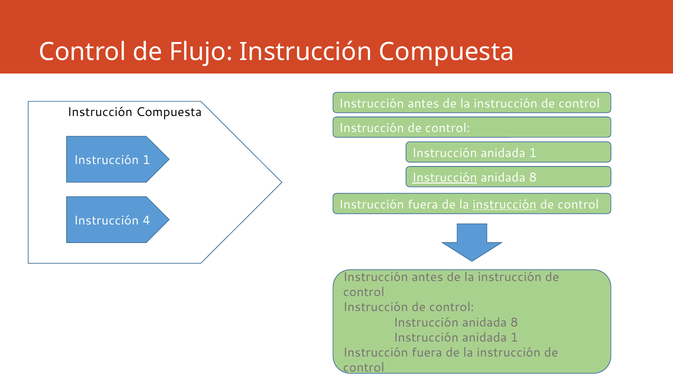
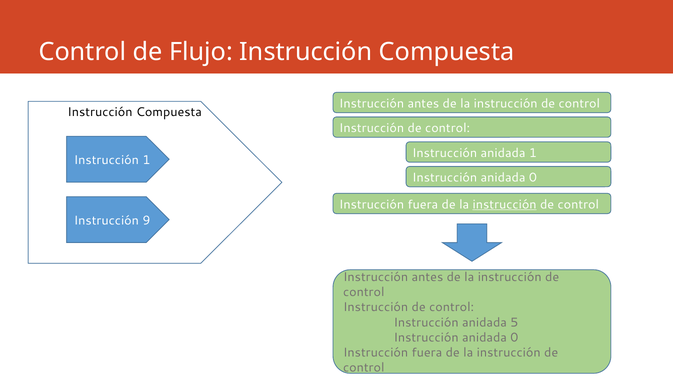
Instrucción underline: present -> none (445, 178)
8: 8 -> 0 (533, 178)
4: 4 -> 9 (146, 221)
8: 8 -> 5 (514, 323)
1: 1 -> 0 (514, 338)
